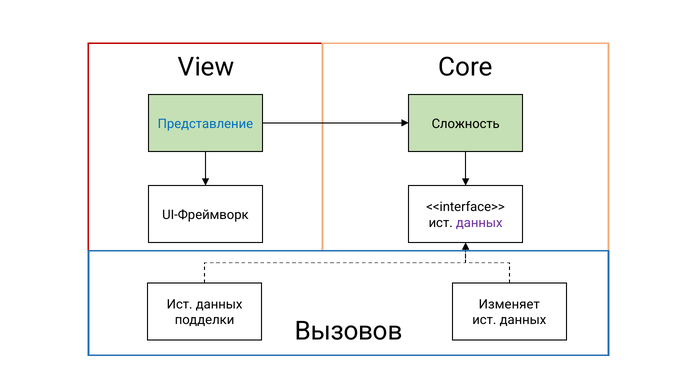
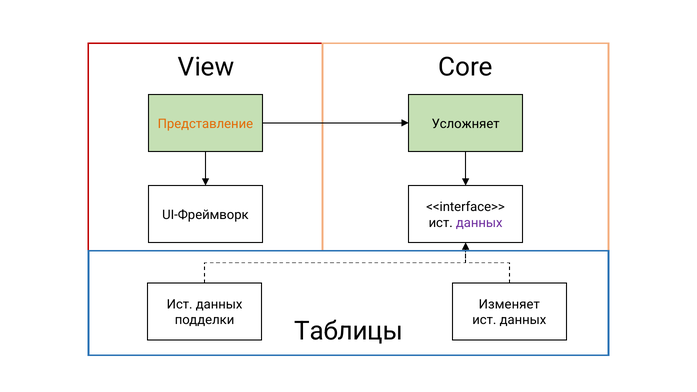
Представление colour: blue -> orange (205, 124)
Сложность: Сложность -> Усложняет (466, 124)
Вызовов: Вызовов -> Таблицы (349, 331)
